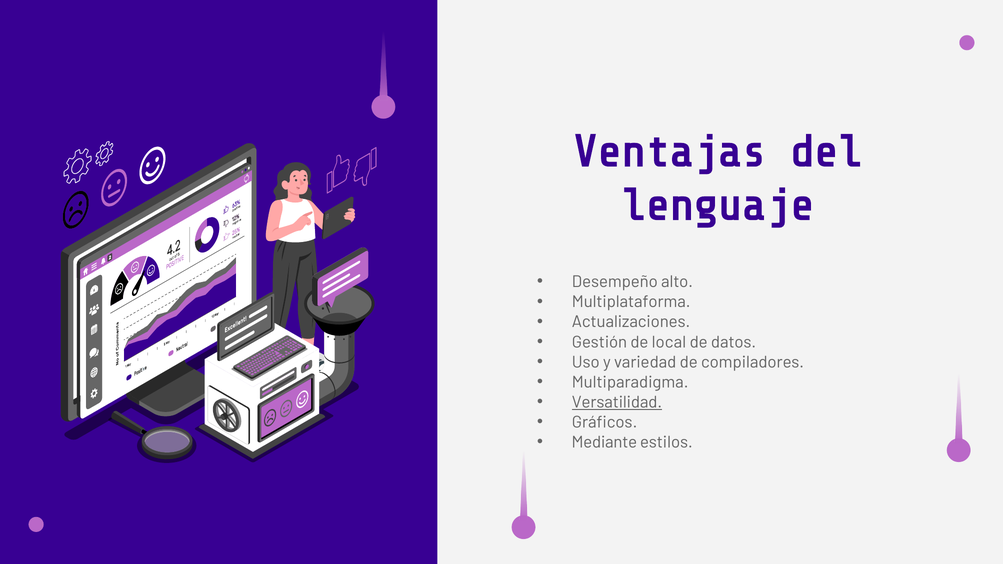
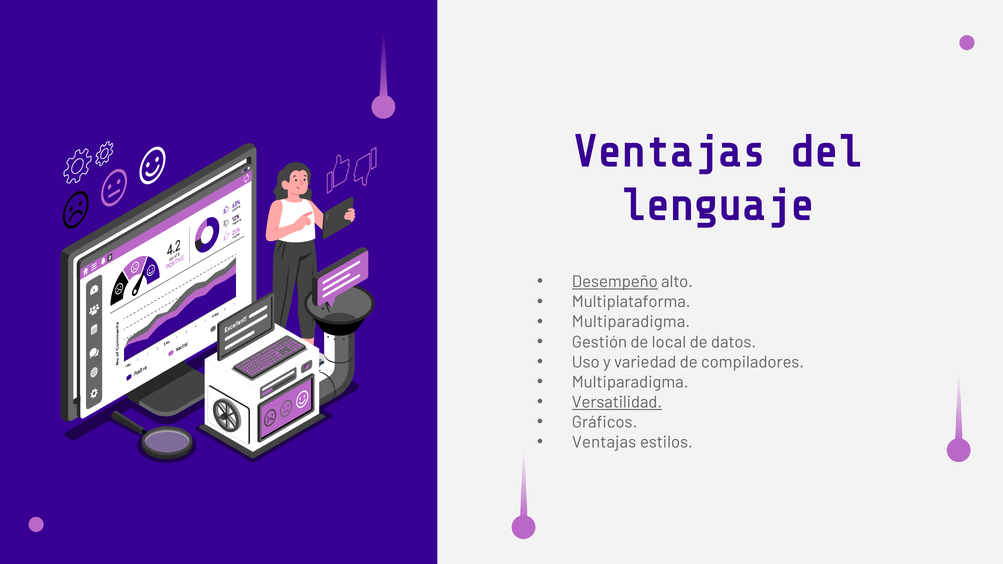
Desempeño underline: none -> present (615, 282)
Actualizaciones: Actualizaciones -> Multiparadigma (631, 322)
Mediante: Mediante -> Ventajas (604, 442)
